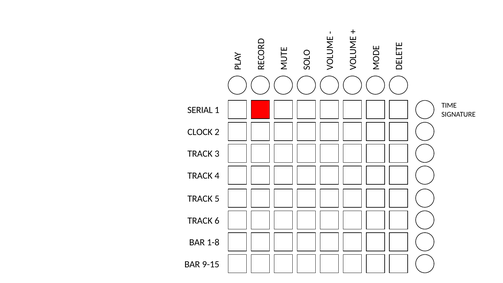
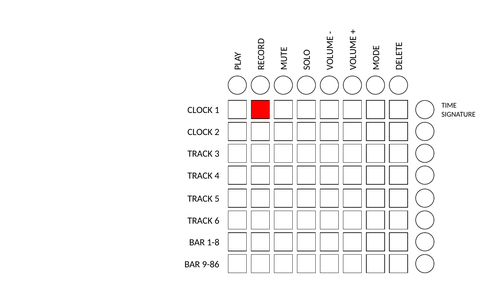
SERIAL: SERIAL -> CLOCK (200, 110)
9-15: 9-15 -> 9-86 (211, 264)
